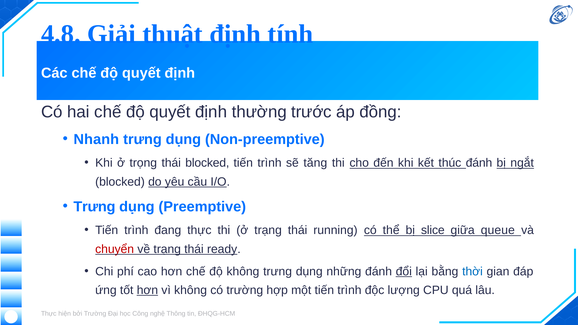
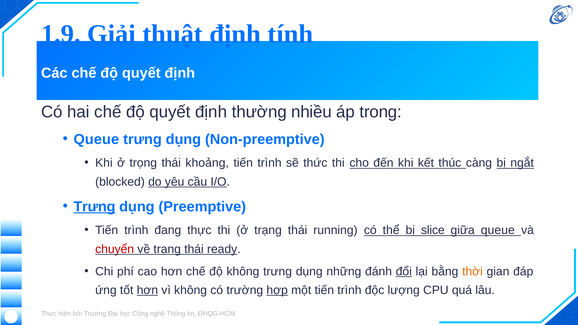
4.8: 4.8 -> 1.9 (61, 34)
trước: trước -> nhiều (312, 112)
đồng: đồng -> trong (381, 112)
Nhanh: Nhanh -> Queue (96, 139)
thái blocked: blocked -> khoảng (207, 163)
tăng: tăng -> thức (315, 163)
thúc đánh: đánh -> càng (479, 163)
Trưng underline: none -> present (94, 207)
thời colour: blue -> orange (472, 272)
hợp underline: none -> present (277, 290)
